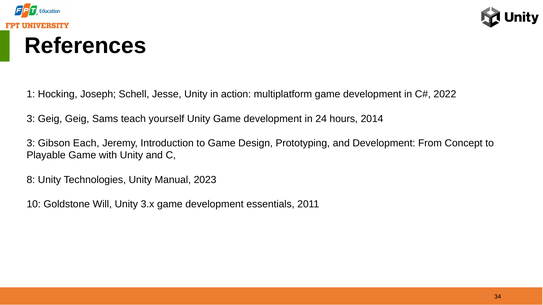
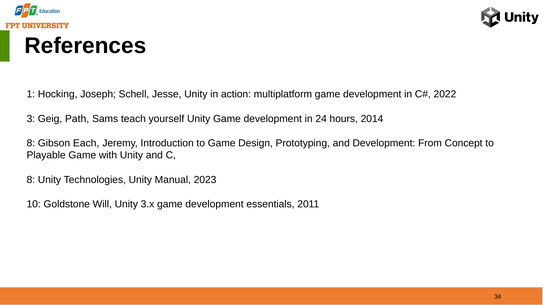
Geig Geig: Geig -> Path (77, 119)
3: 3 -> 8 (31, 143)
